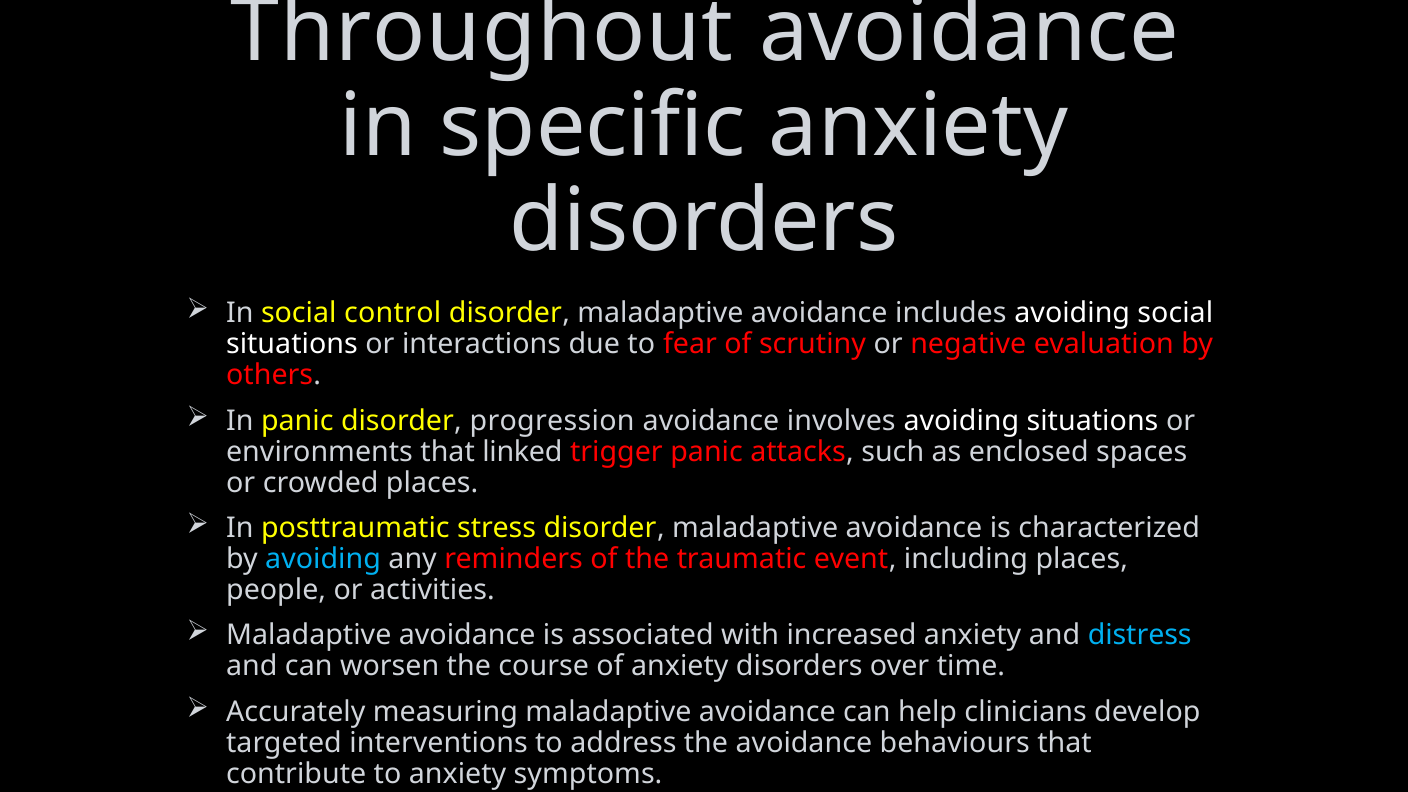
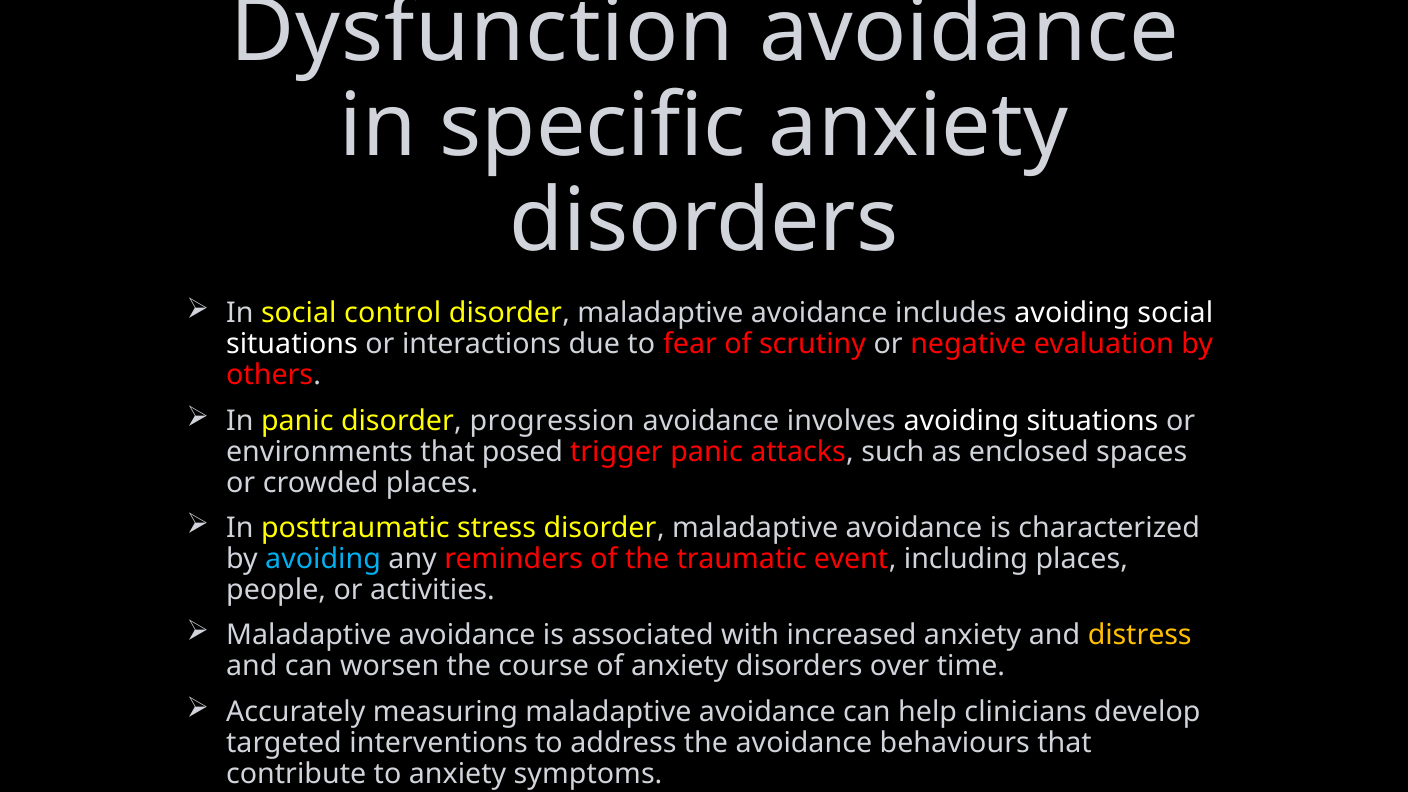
Throughout: Throughout -> Dysfunction (482, 32)
linked: linked -> posed (522, 452)
distress colour: light blue -> yellow (1140, 636)
